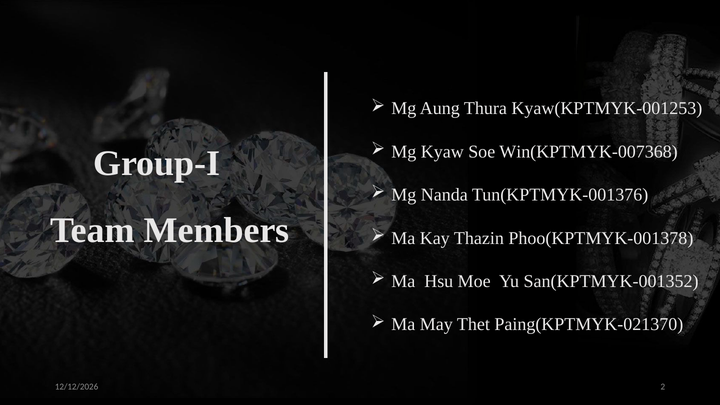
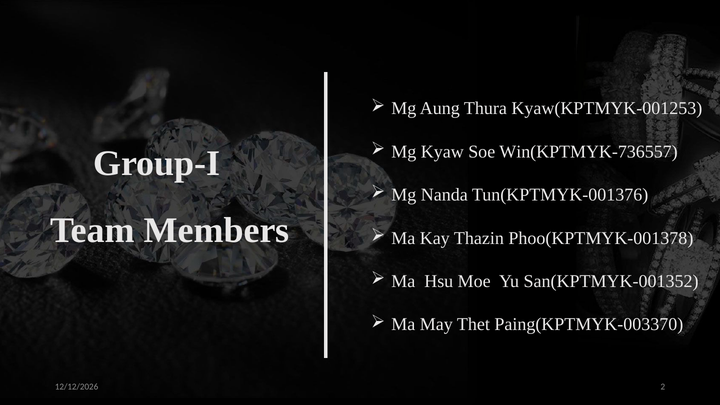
Win(KPTMYK-007368: Win(KPTMYK-007368 -> Win(KPTMYK-736557 (589, 152)
Paing(KPTMYK-021370: Paing(KPTMYK-021370 -> Paing(KPTMYK-003370 (589, 325)
